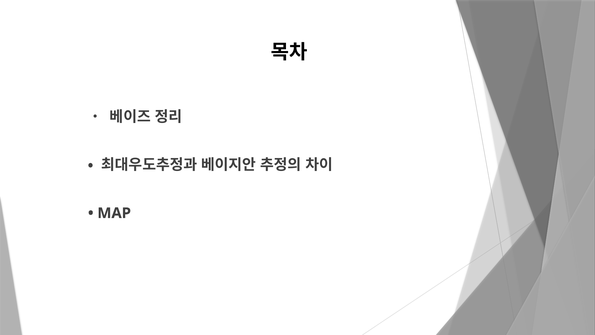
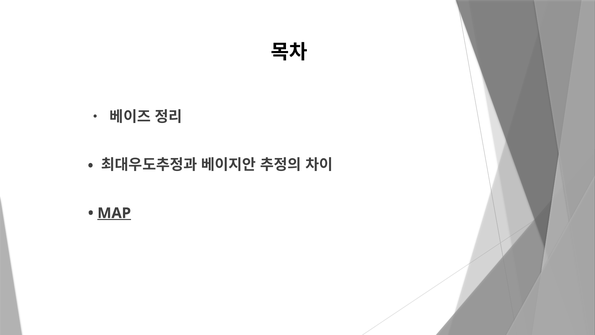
MAP underline: none -> present (114, 213)
